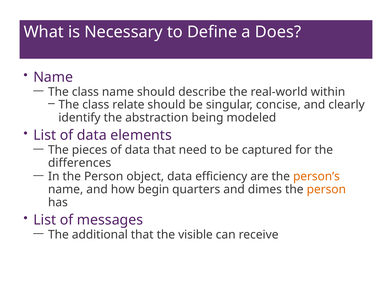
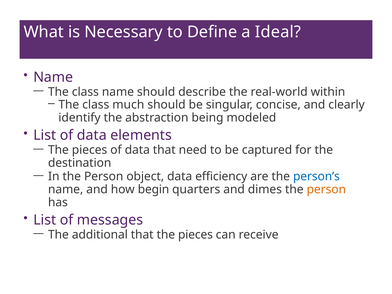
Does: Does -> Ideal (278, 32)
relate: relate -> much (128, 105)
differences: differences -> destination (80, 163)
person’s colour: orange -> blue (316, 176)
that the visible: visible -> pieces (195, 235)
